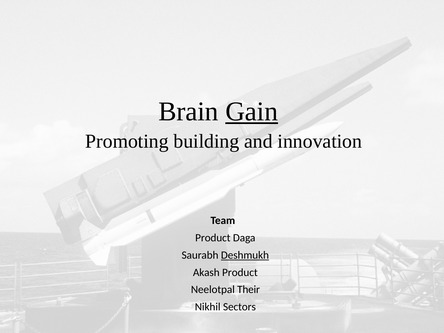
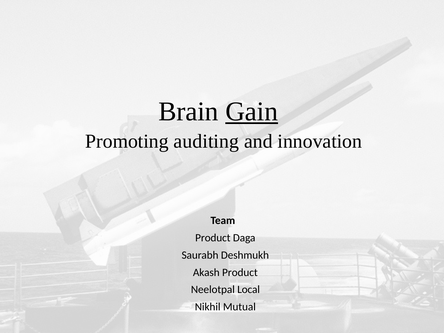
building: building -> auditing (206, 141)
Deshmukh underline: present -> none (245, 255)
Their: Their -> Local (249, 290)
Sectors: Sectors -> Mutual (239, 307)
